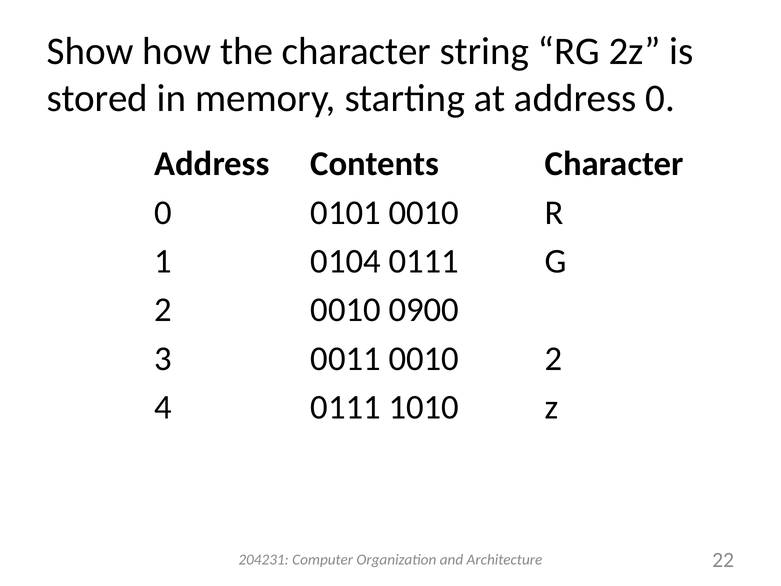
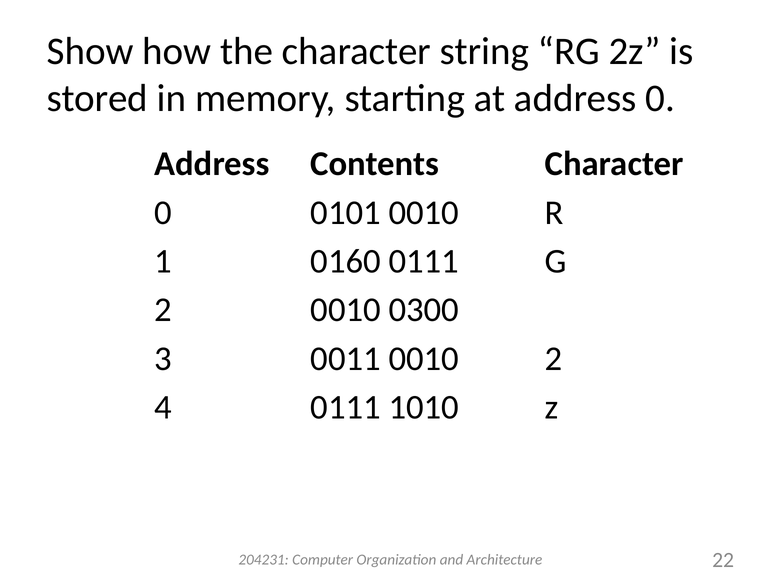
0104: 0104 -> 0160 (346, 261)
0900: 0900 -> 0300 (424, 310)
